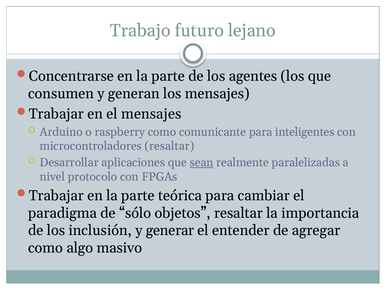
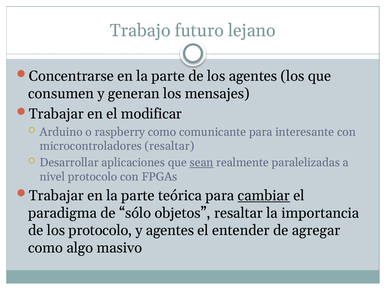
el mensajes: mensajes -> modificar (151, 114)
inteligentes: inteligentes -> interesante (305, 132)
cambiar underline: none -> present (264, 195)
los inclusión: inclusión -> protocolo (100, 230)
y generar: generar -> agentes (170, 230)
